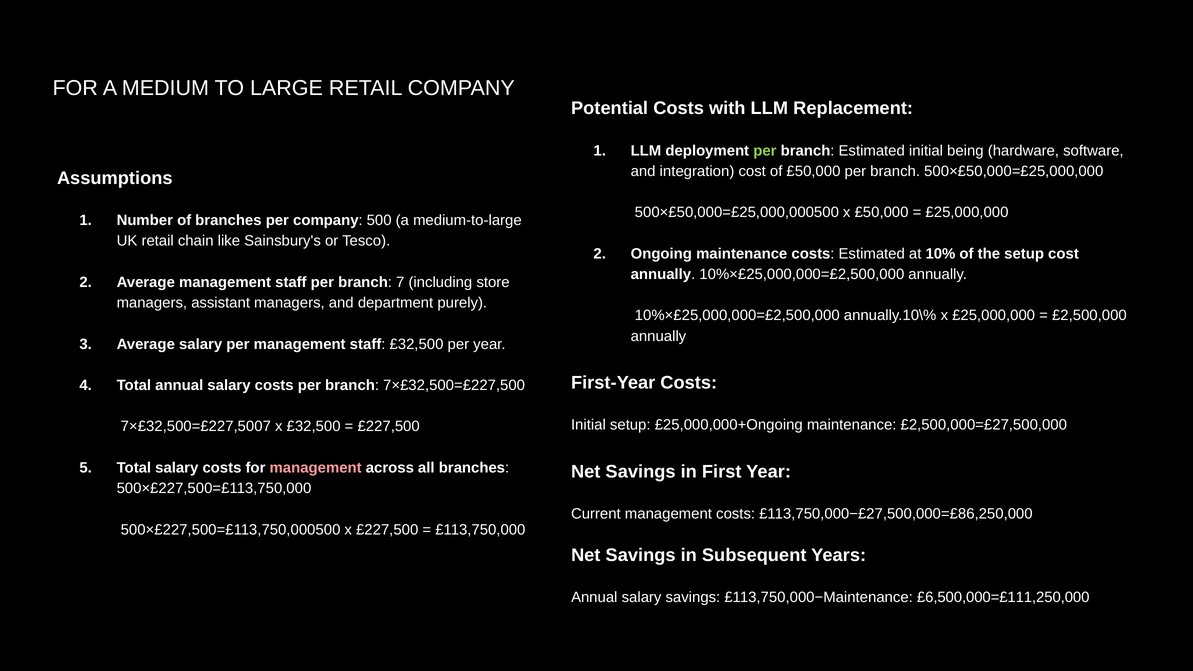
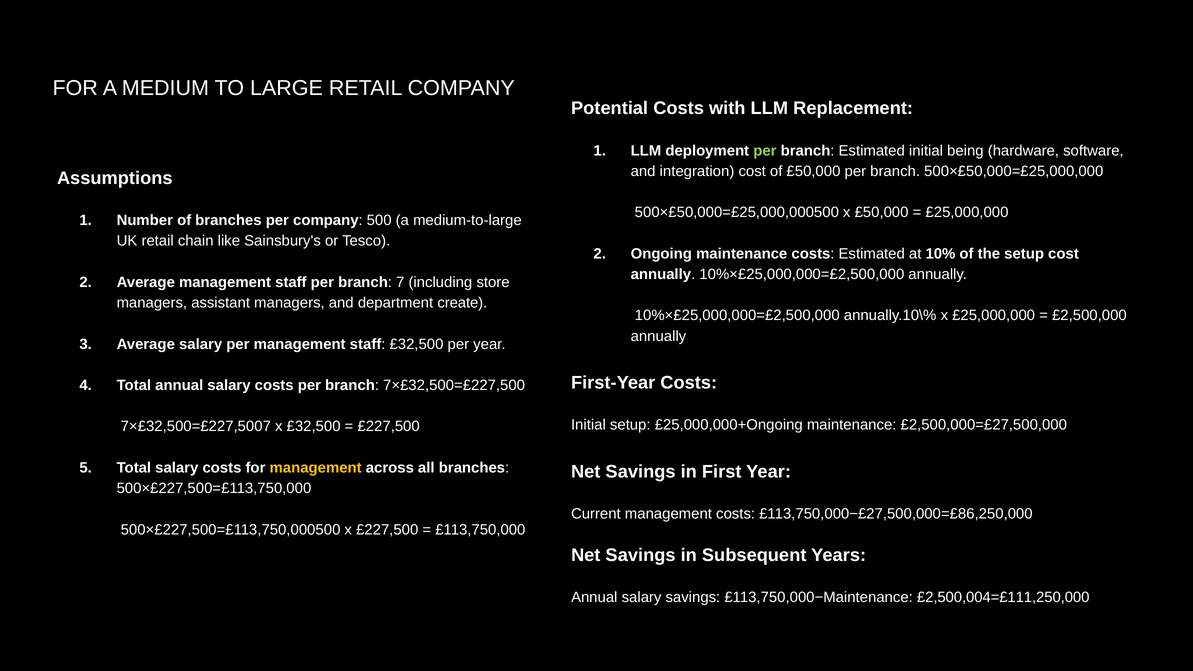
purely: purely -> create (462, 303)
management colour: pink -> yellow (316, 468)
£6,500,000=£111,250,000: £6,500,000=£111,250,000 -> £2,500,004=£111,250,000 (1003, 598)
